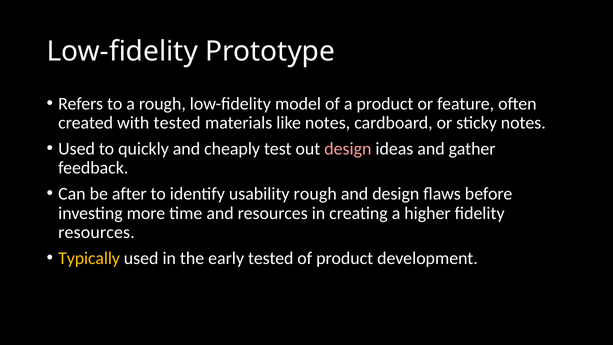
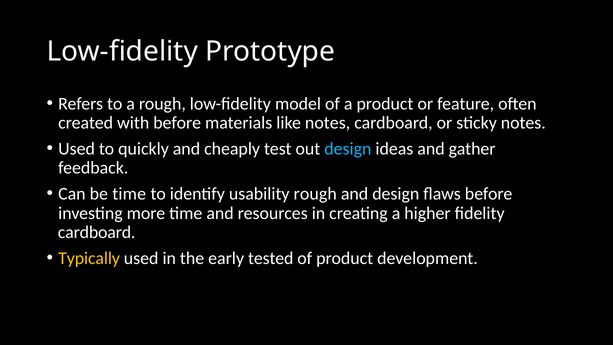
with tested: tested -> before (177, 123)
design colour: pink -> light blue (348, 149)
be after: after -> time (129, 194)
resources: resources -> cardboard (97, 232)
